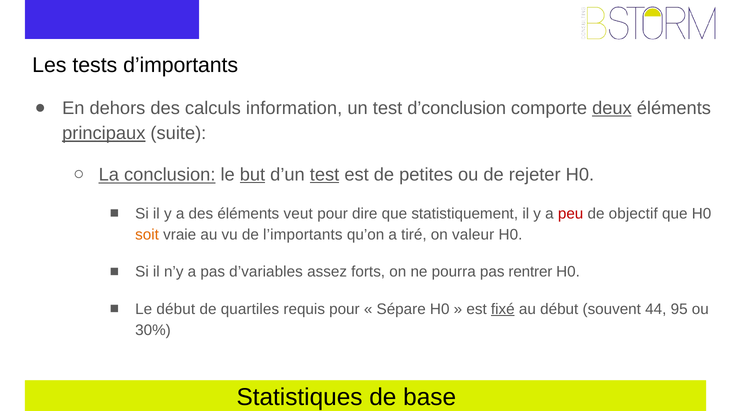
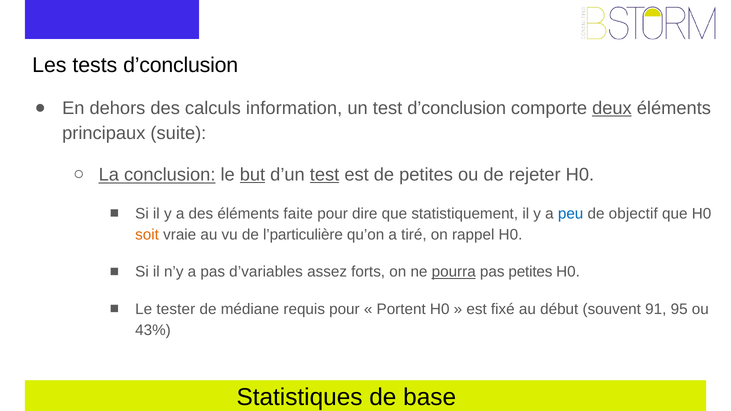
tests d’importants: d’importants -> d’conclusion (181, 65)
principaux underline: present -> none (104, 133)
veut: veut -> faite (298, 214)
peu colour: red -> blue (571, 214)
l’importants: l’importants -> l’particulière (303, 235)
valeur: valeur -> rappel (473, 235)
pourra underline: none -> present (454, 272)
pas rentrer: rentrer -> petites (530, 272)
Le début: début -> tester (176, 309)
quartiles: quartiles -> médiane (250, 309)
Sépare: Sépare -> Portent (401, 309)
fixé underline: present -> none (503, 309)
44: 44 -> 91 (656, 309)
30%: 30% -> 43% (153, 330)
